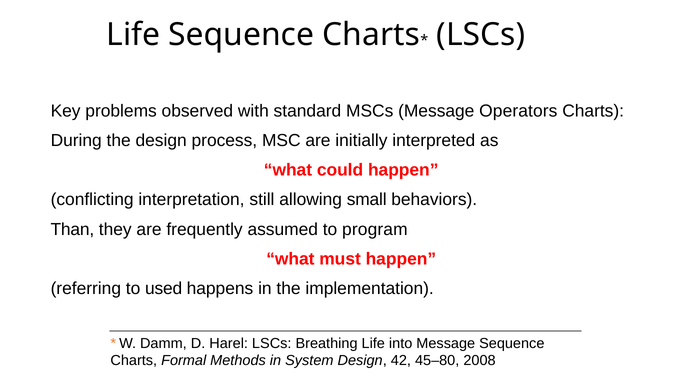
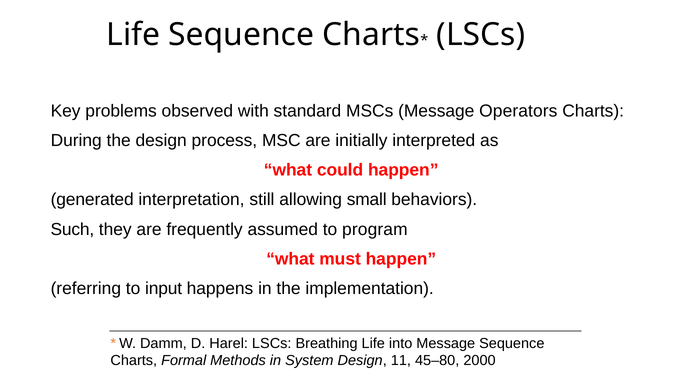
conflicting: conflicting -> generated (92, 200)
Than: Than -> Such (72, 229)
used: used -> input (164, 288)
42: 42 -> 11 (401, 361)
2008: 2008 -> 2000 (480, 361)
